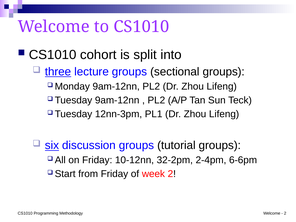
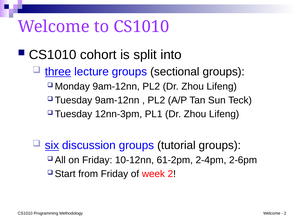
32-2pm: 32-2pm -> 61-2pm (175, 160)
6-6pm: 6-6pm -> 2-6pm (243, 160)
